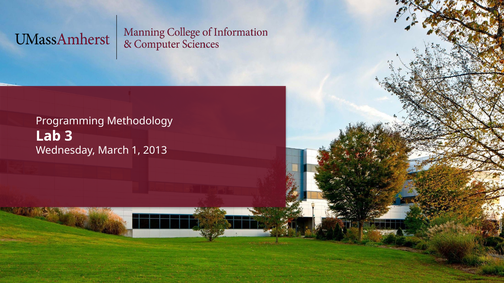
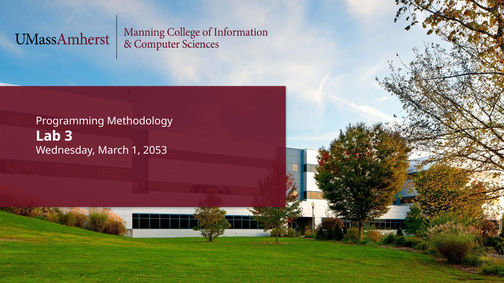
2013: 2013 -> 2053 (155, 151)
